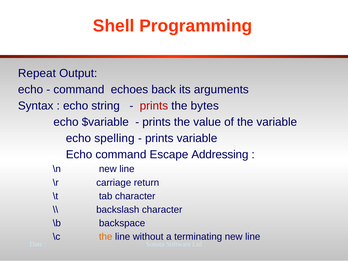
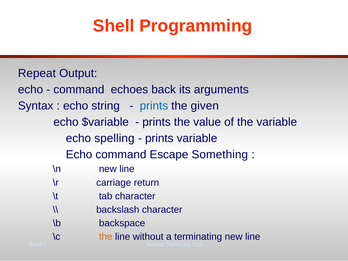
prints colour: red -> blue (154, 106)
bytes: bytes -> given (205, 106)
Addressing: Addressing -> Something (220, 154)
